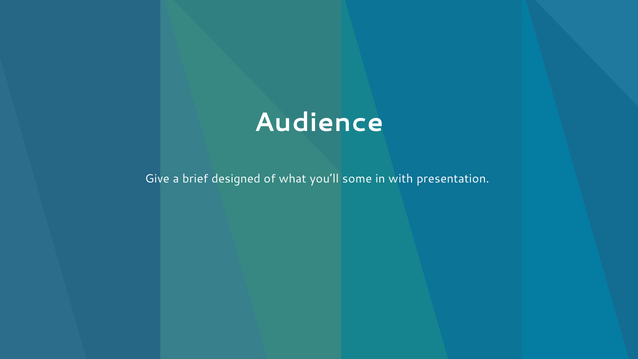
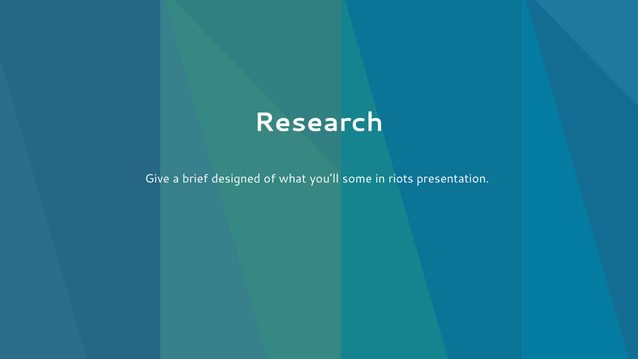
Audience: Audience -> Research (319, 123)
with: with -> riots (401, 179)
